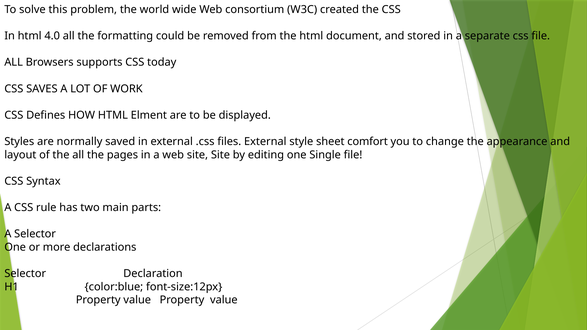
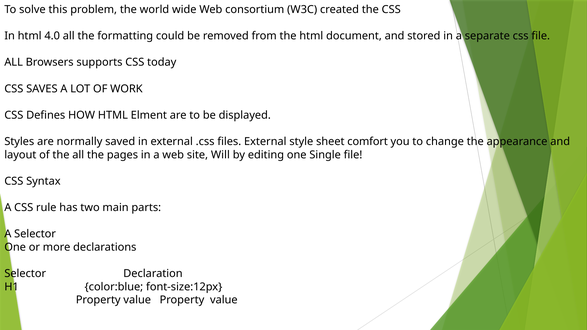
site Site: Site -> Will (220, 155)
